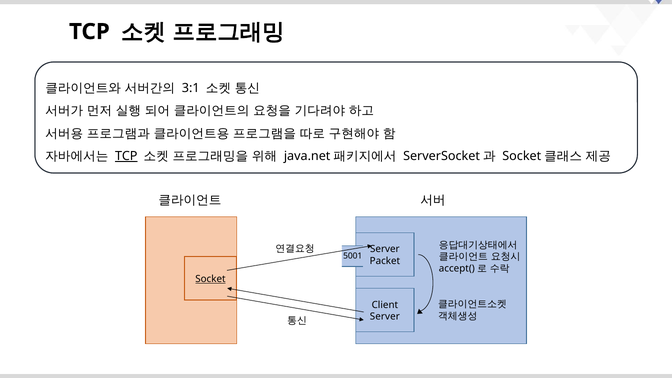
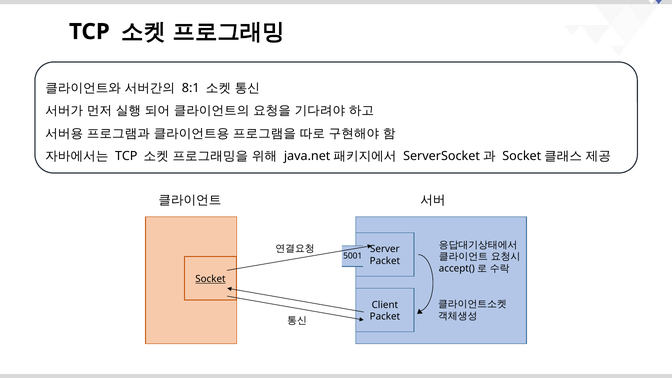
3:1: 3:1 -> 8:1 (191, 88)
TCP underline: present -> none (126, 156)
Server: Server -> Packet (385, 317)
